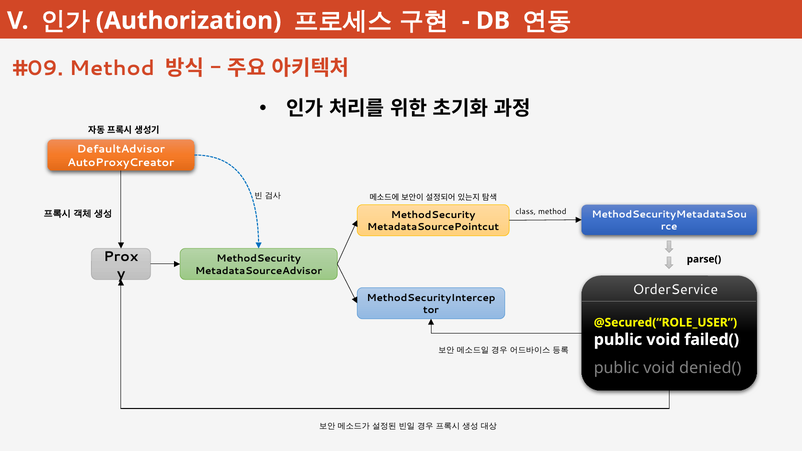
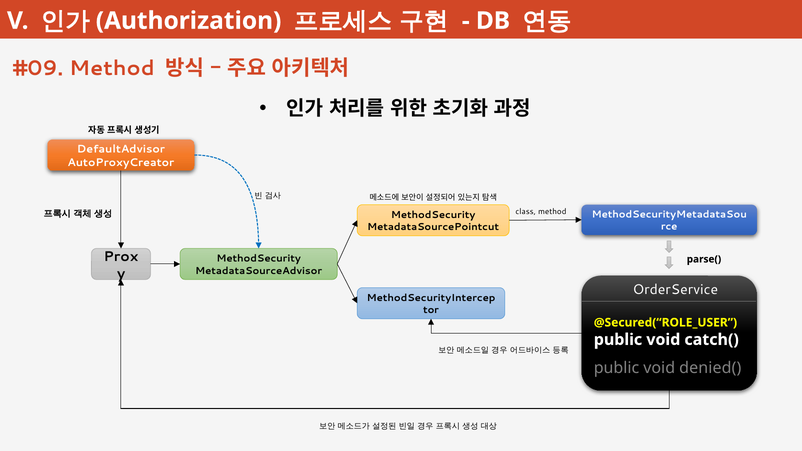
failed(: failed( -> catch( (712, 340)
